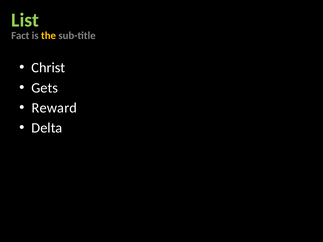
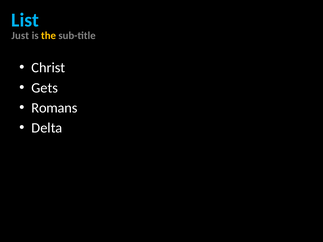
List colour: light green -> light blue (25, 20)
Fact: Fact -> Just (20, 36)
Reward: Reward -> Romans (54, 108)
